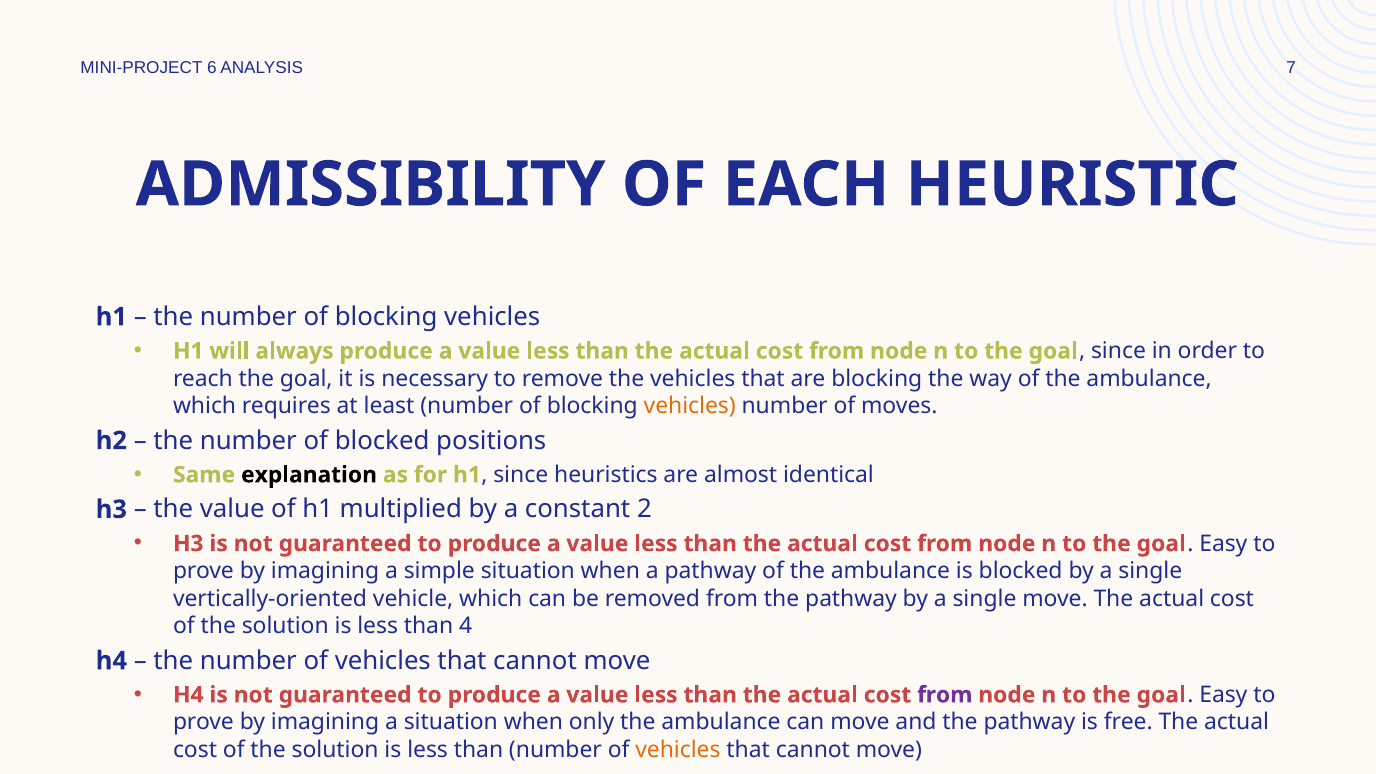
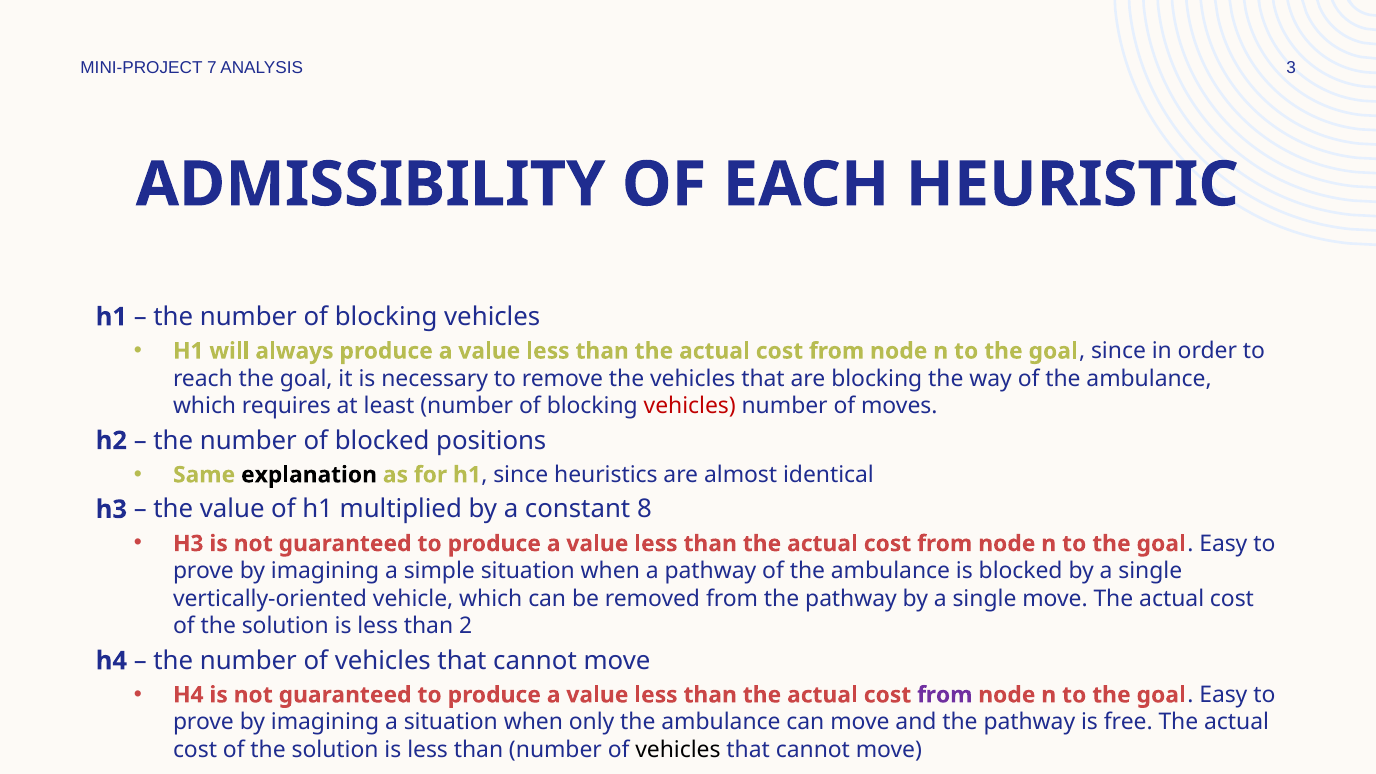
6: 6 -> 7 (212, 68)
7: 7 -> 3 (1291, 68)
vehicles colour: orange -> red (690, 406)
2: 2 -> 8 (644, 509)
4: 4 -> 2 (466, 626)
vehicles colour: orange -> black (678, 750)
